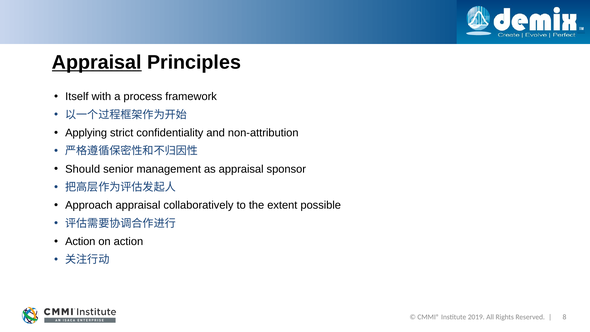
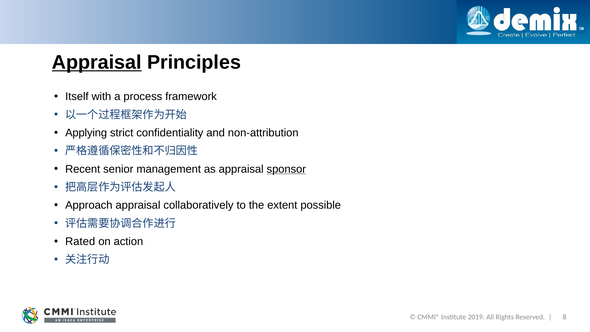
Should: Should -> Recent (83, 169)
sponsor underline: none -> present (286, 169)
Action: Action -> Rated (80, 241)
